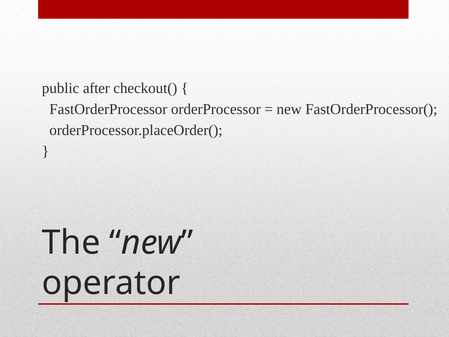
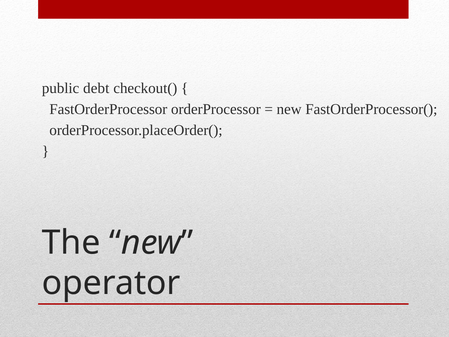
after: after -> debt (96, 88)
